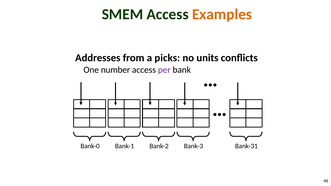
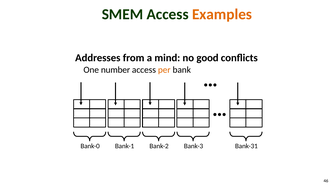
picks: picks -> mind (167, 58)
units: units -> good (208, 58)
per colour: purple -> orange (164, 70)
